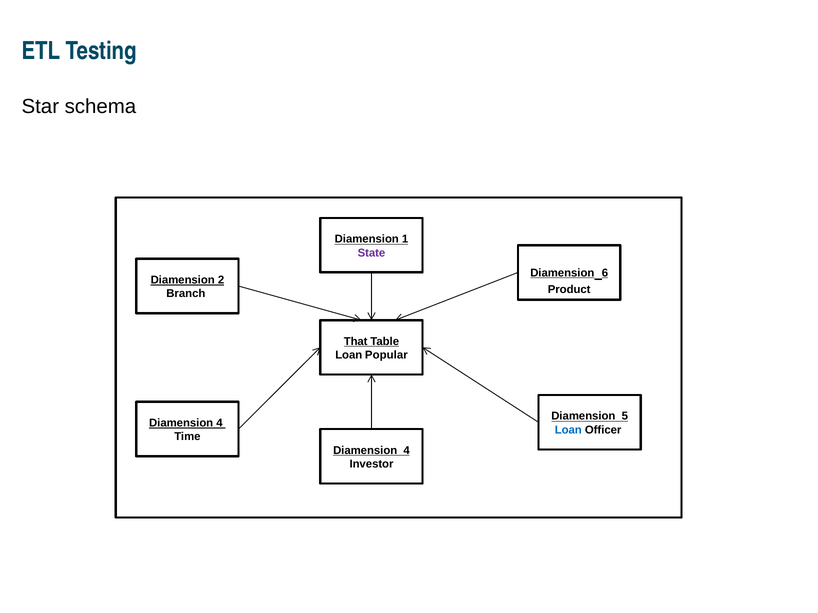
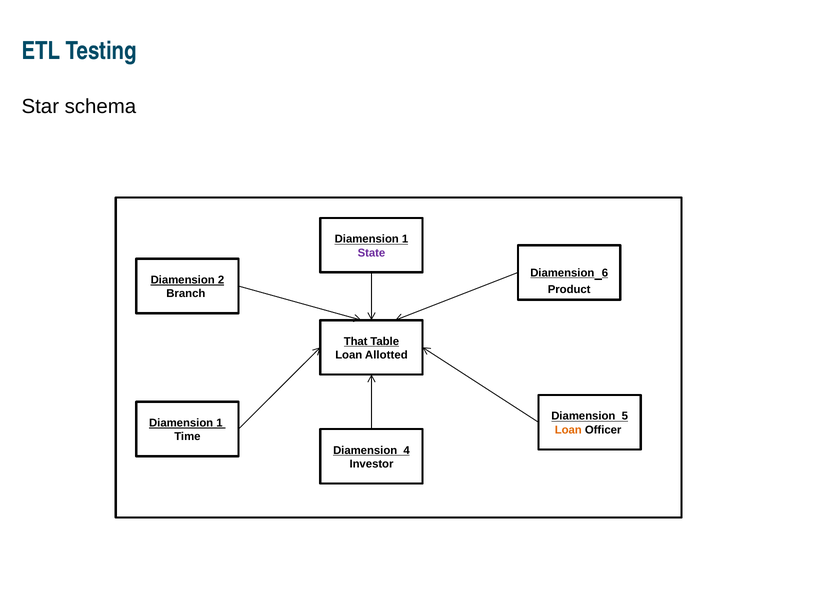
Popular: Popular -> Allotted (386, 355)
4: 4 -> 1 (219, 423)
Loan colour: blue -> orange (568, 430)
